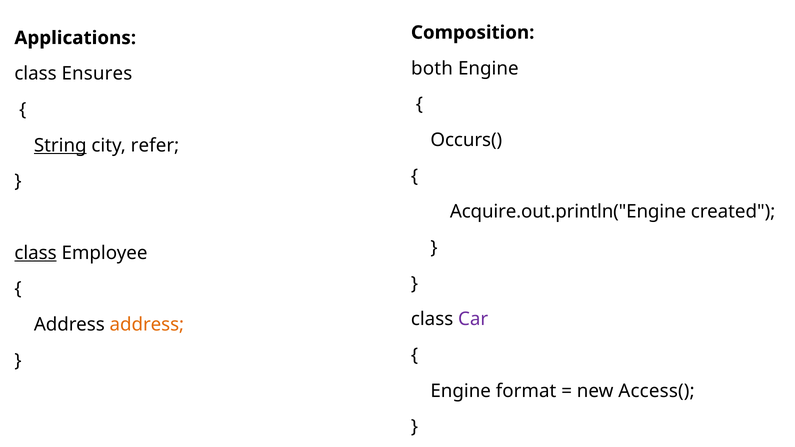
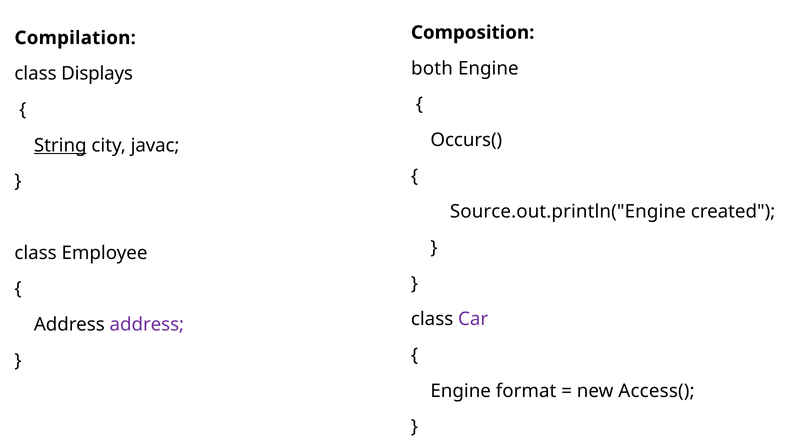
Applications: Applications -> Compilation (75, 38)
Ensures: Ensures -> Displays (97, 74)
refer: refer -> javac (155, 145)
Acquire.out.println("Engine: Acquire.out.println("Engine -> Source.out.println("Engine (568, 212)
class underline: present -> none (36, 253)
address colour: orange -> purple (147, 325)
